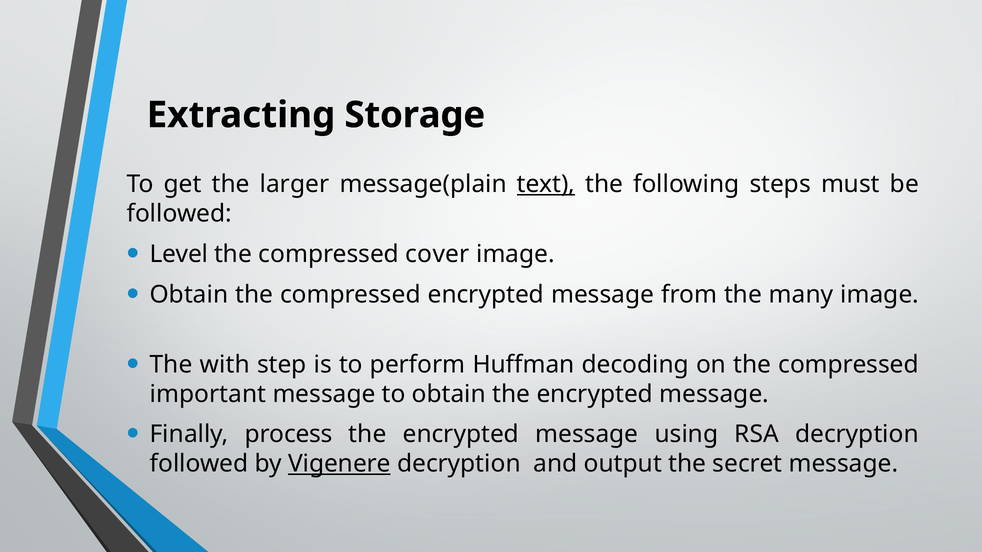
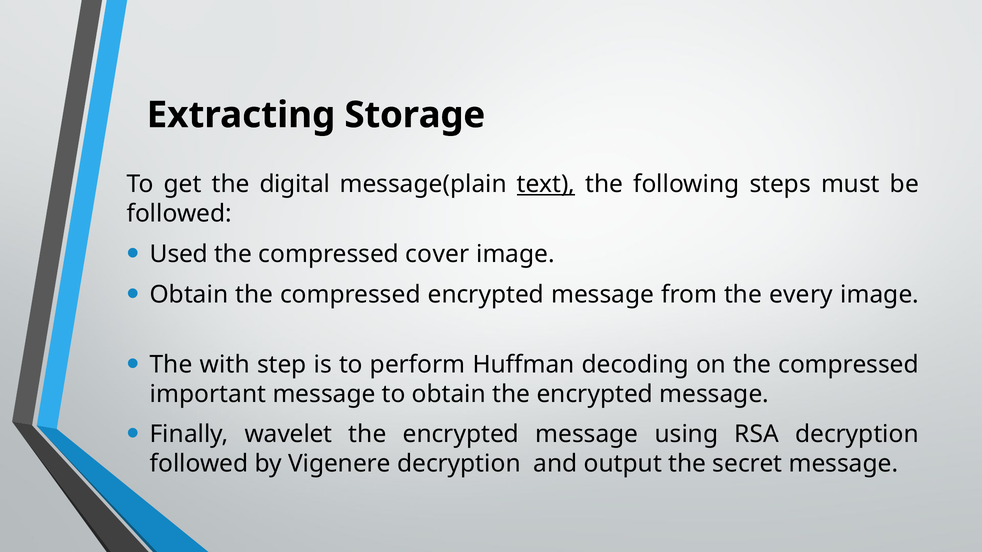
larger: larger -> digital (295, 184)
Level: Level -> Used (179, 254)
many: many -> every (801, 295)
process: process -> wavelet (289, 435)
Vigenere underline: present -> none (339, 464)
